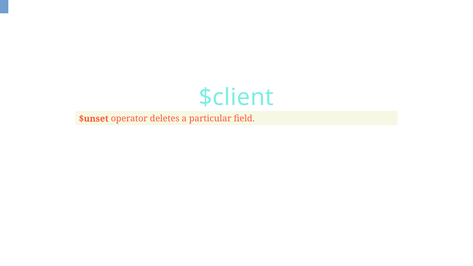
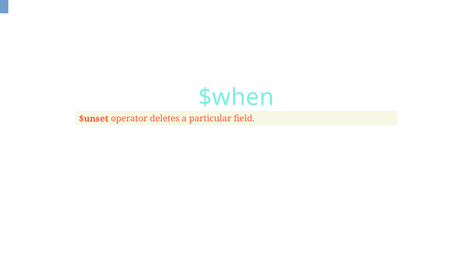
$client: $client -> $when (236, 97)
